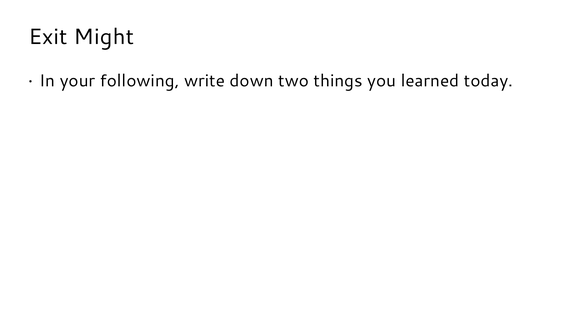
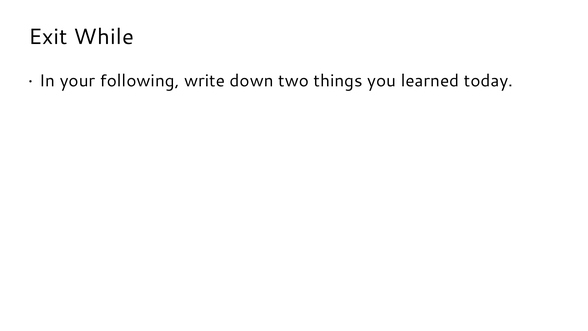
Might: Might -> While (104, 37)
